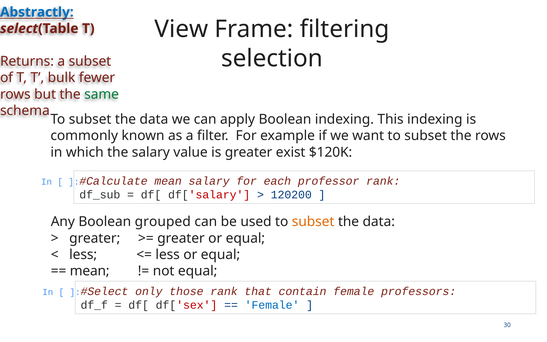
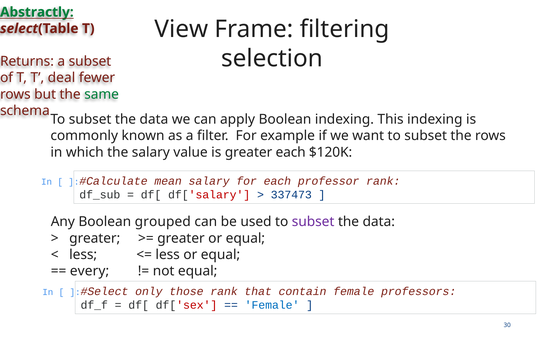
Abstractly colour: blue -> green (37, 12)
bulk: bulk -> deal (62, 78)
greater exist: exist -> each (291, 152)
120200: 120200 -> 337473 (291, 195)
subset colour: orange -> purple (313, 222)
mean: mean -> every (90, 271)
